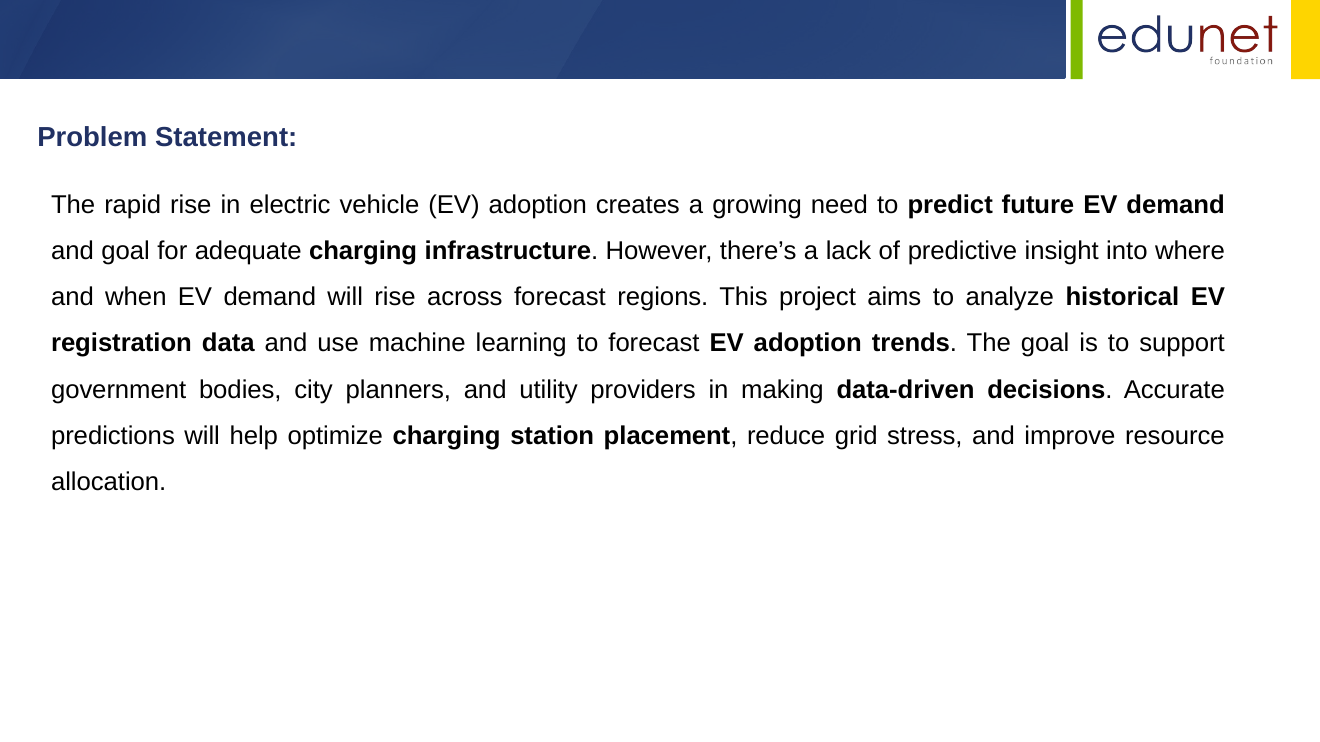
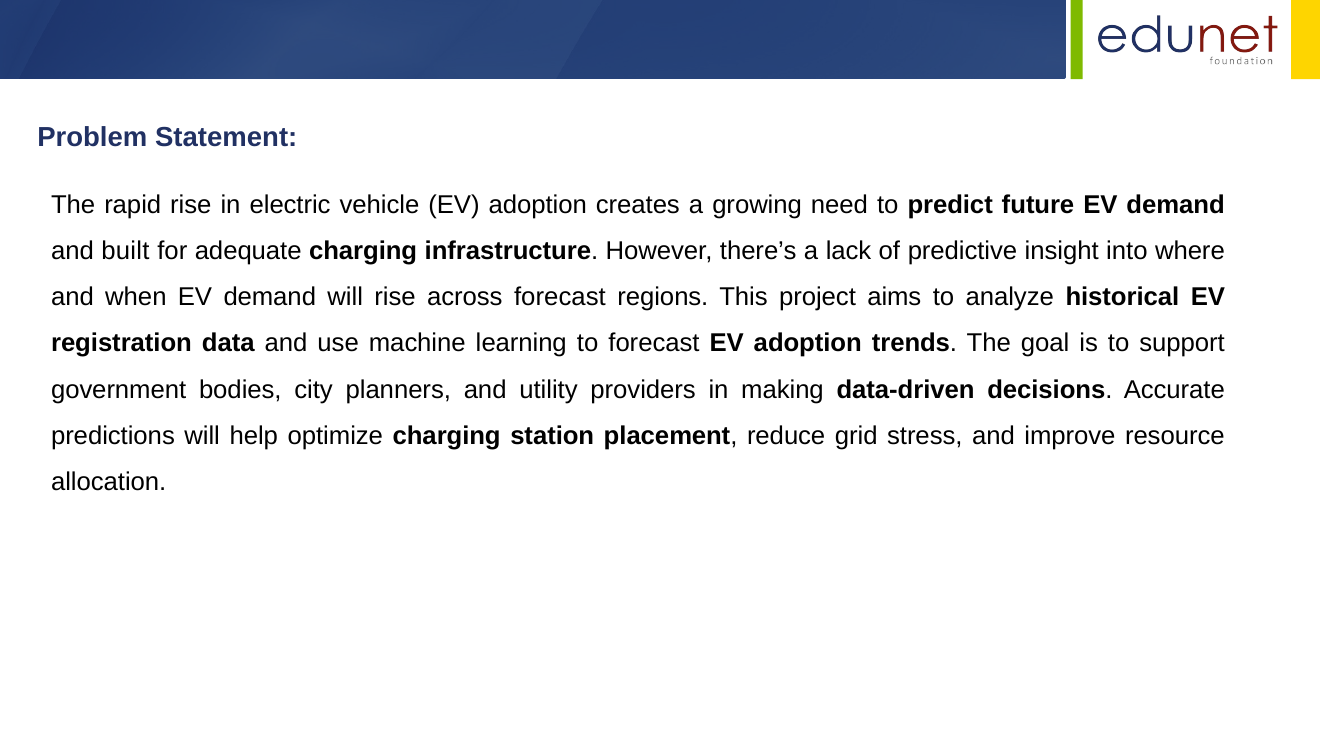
and goal: goal -> built (125, 251)
